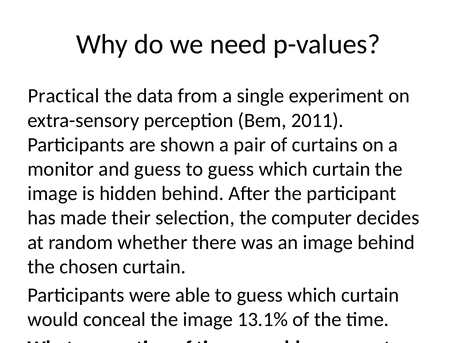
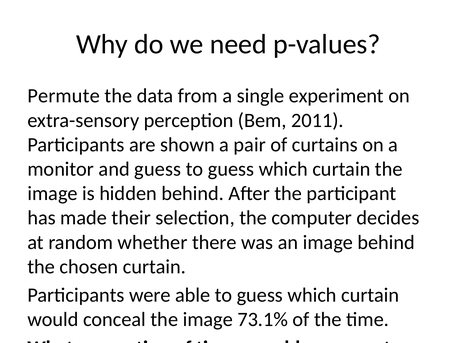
Practical: Practical -> Permute (64, 96)
13.1%: 13.1% -> 73.1% (263, 319)
